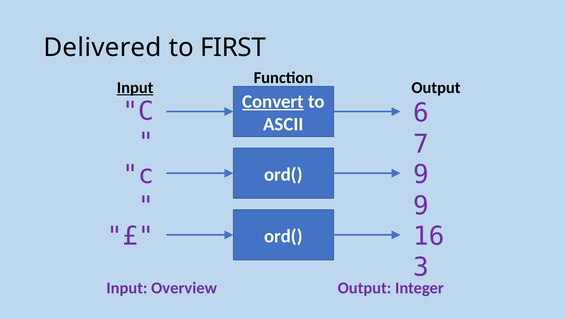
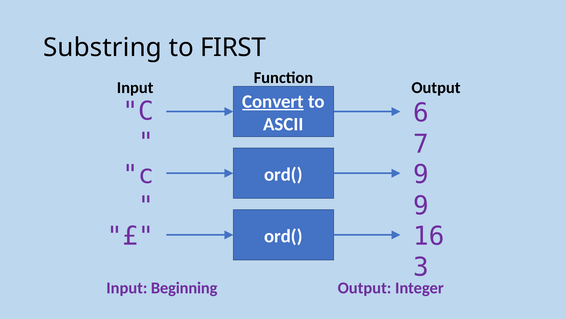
Delivered: Delivered -> Substring (102, 48)
Input underline: present -> none (135, 88)
Overview: Overview -> Beginning (184, 288)
